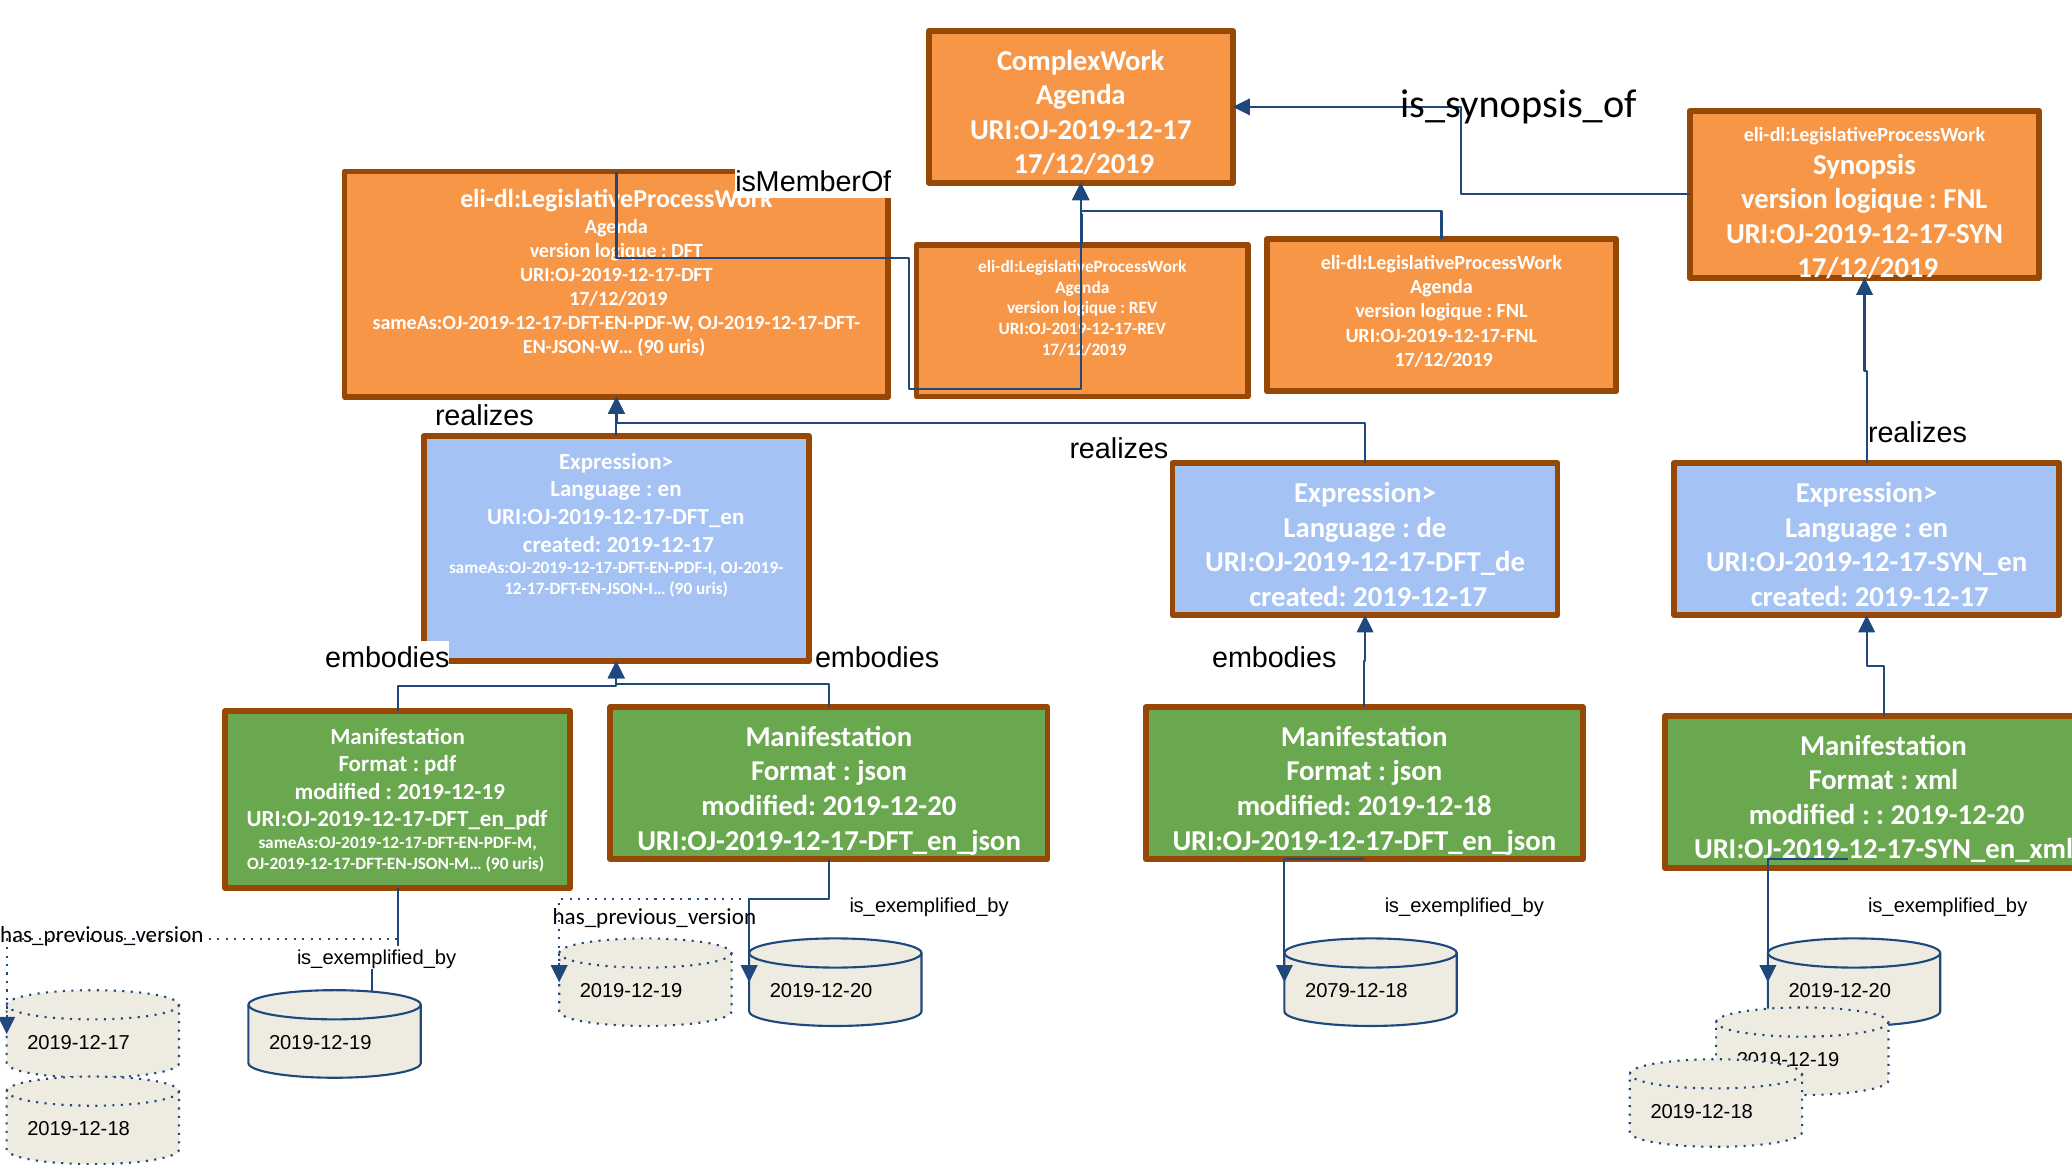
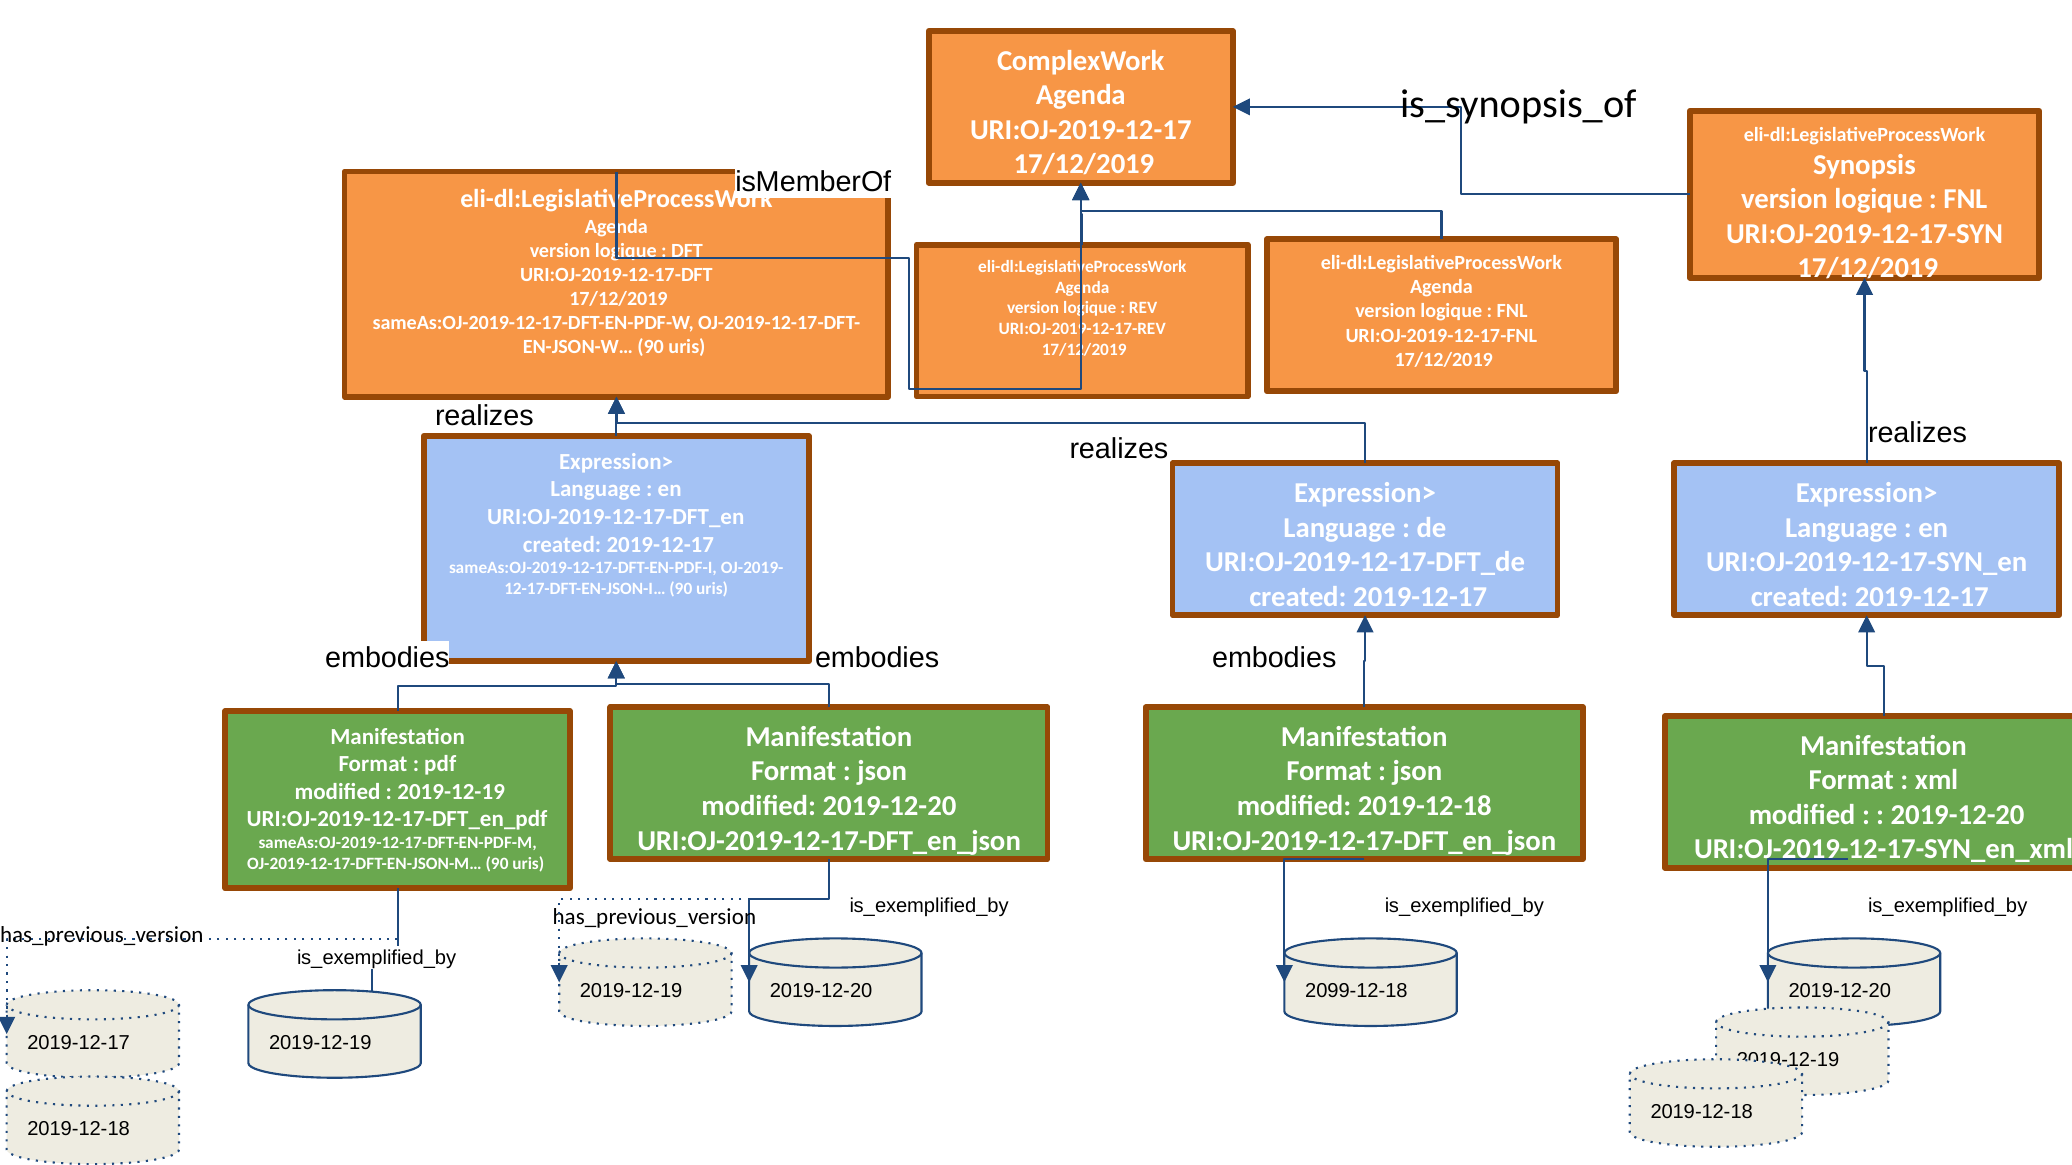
2079-12-18: 2079-12-18 -> 2099-12-18 (1356, 991)
